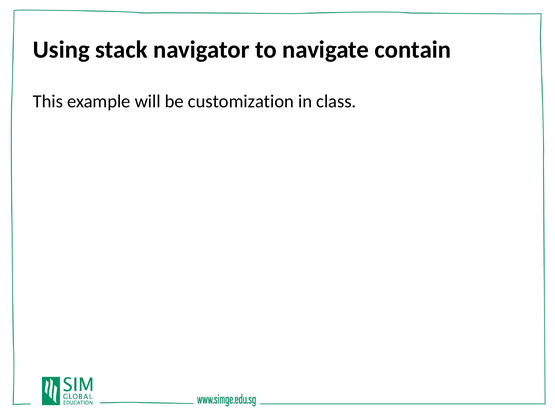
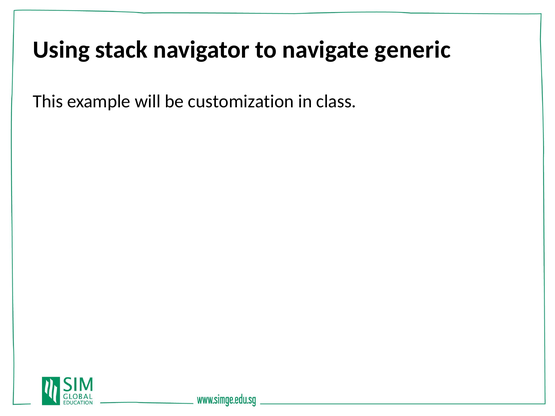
contain: contain -> generic (413, 50)
